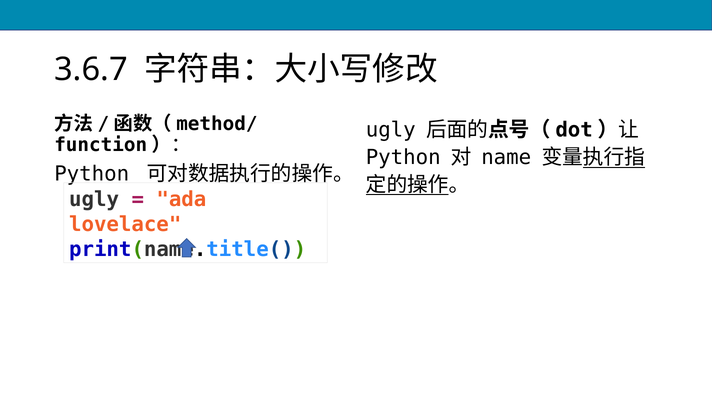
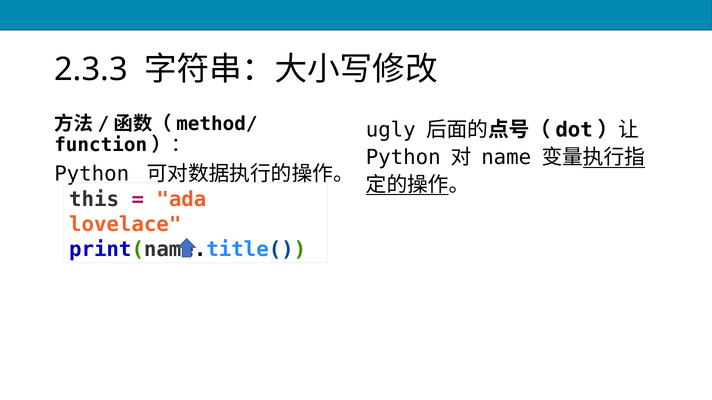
3.6.7: 3.6.7 -> 2.3.3 (91, 70)
ugly: ugly -> this (94, 200)
